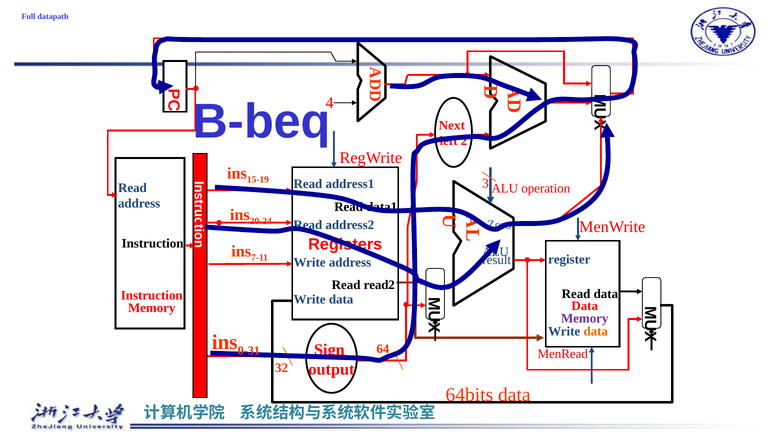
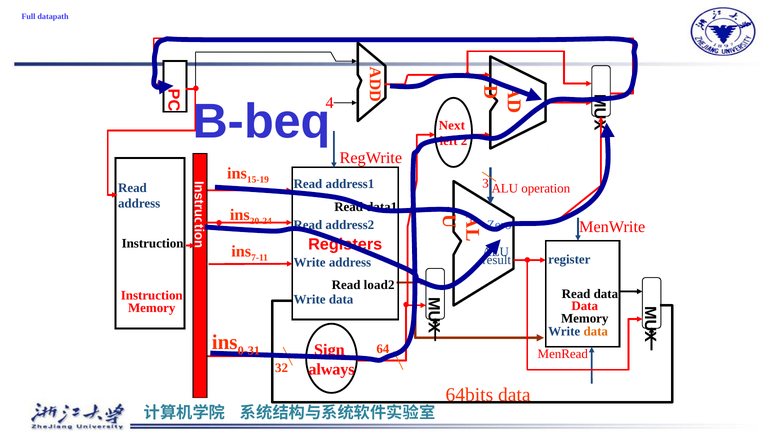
read2: read2 -> load2 (379, 285)
Memory colour: purple -> black (585, 318)
output: output -> always (332, 369)
